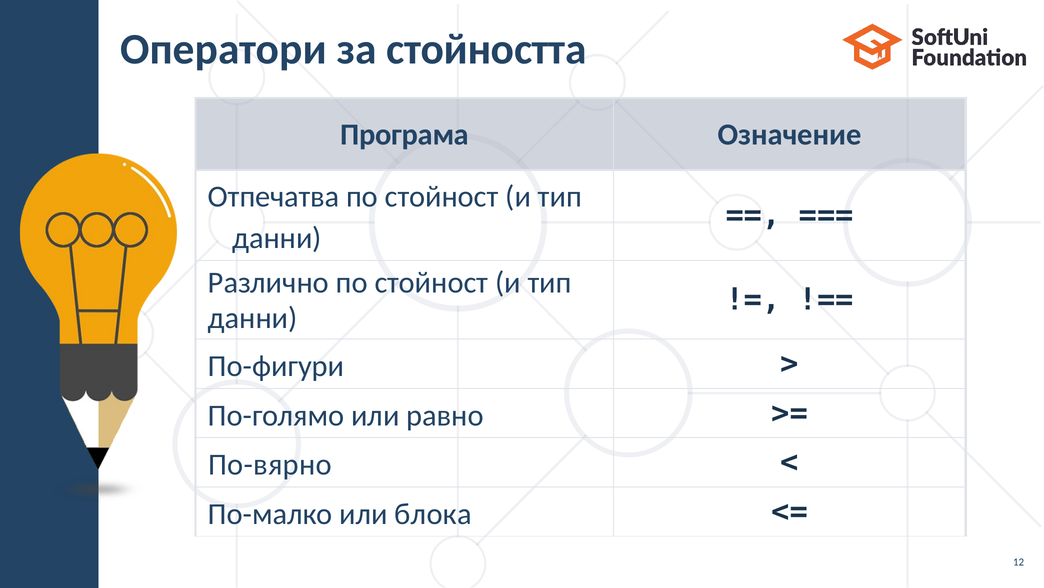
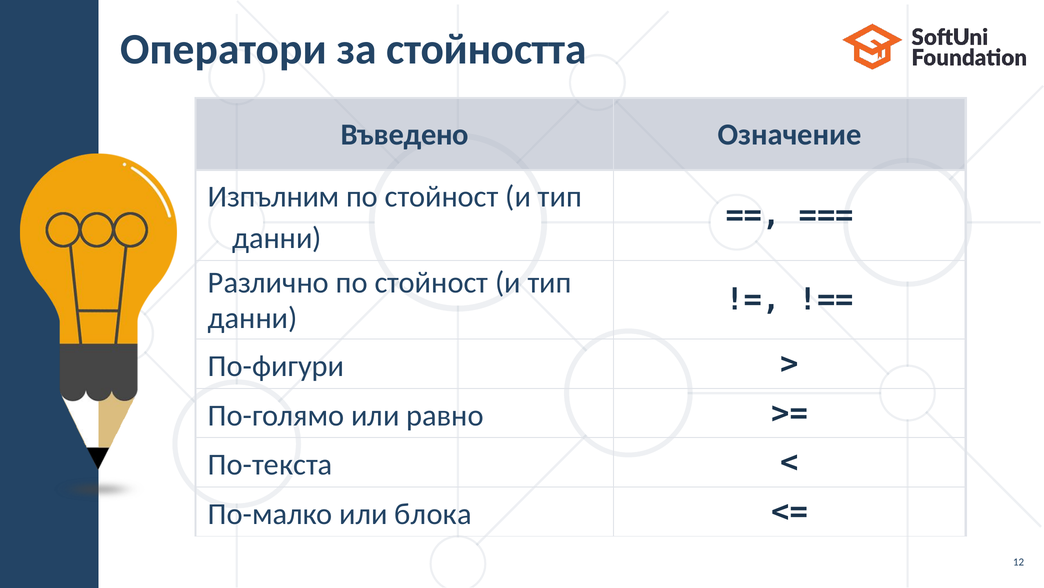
Програма: Програма -> Въведено (405, 134)
Oтпечатва: Oтпечатва -> Изпълним (274, 197)
По-вярно: По-вярно -> По-текста (270, 464)
